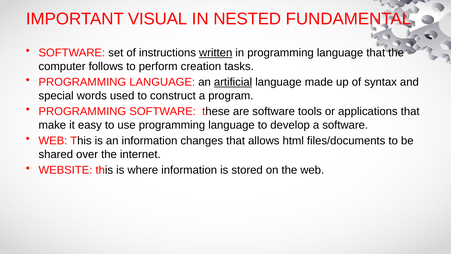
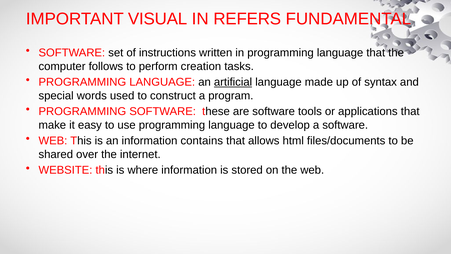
NESTED: NESTED -> REFERS (247, 19)
written underline: present -> none (216, 53)
changes: changes -> contains (202, 141)
